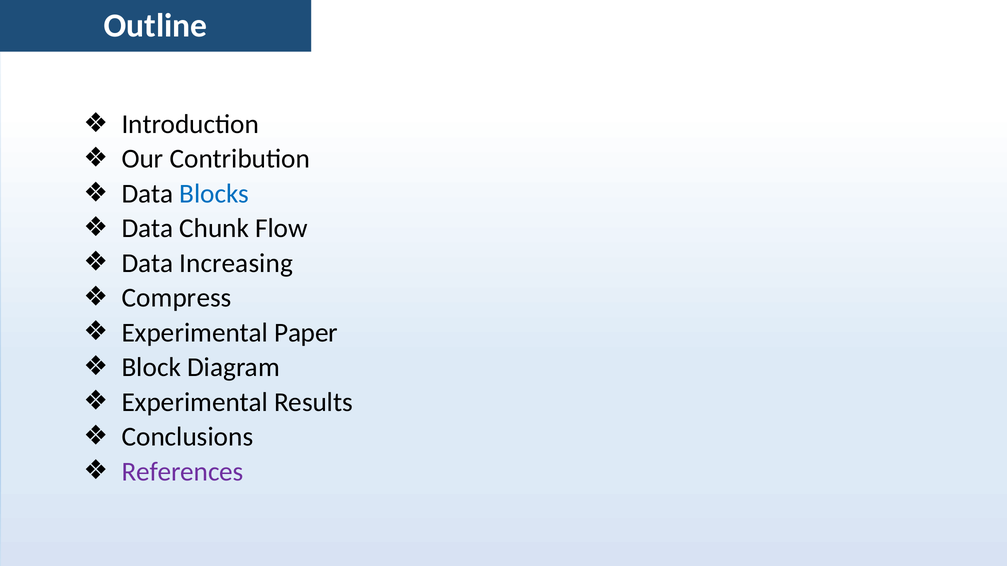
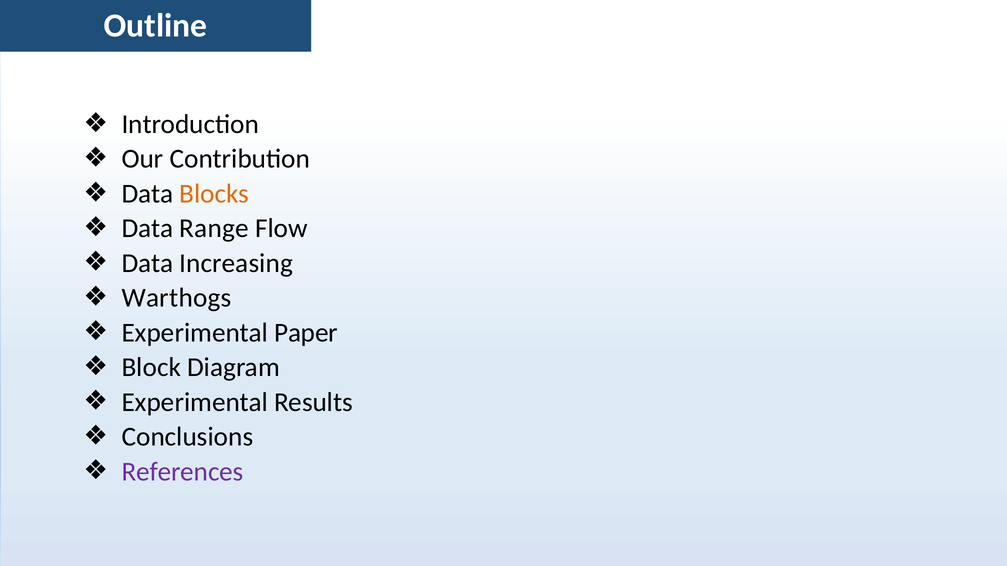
Blocks colour: blue -> orange (214, 194)
Chunk: Chunk -> Range (214, 229)
Compress: Compress -> Warthogs (177, 298)
